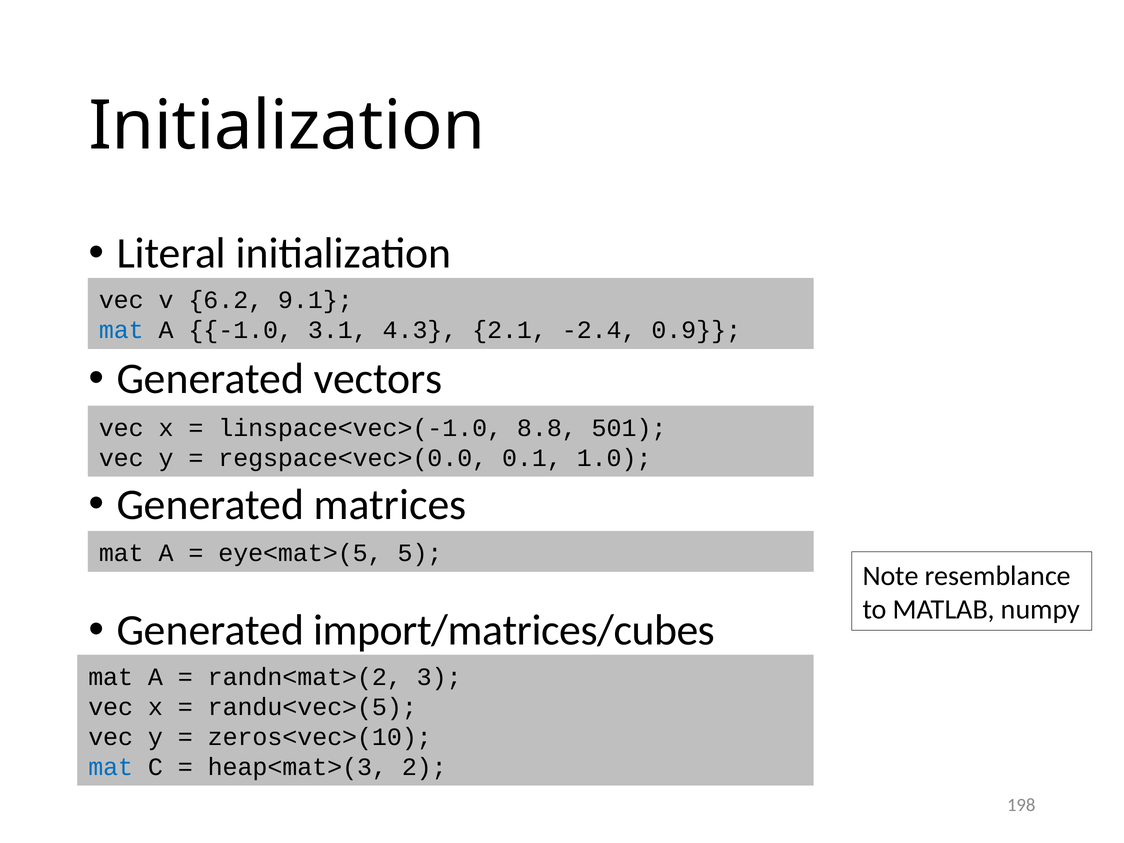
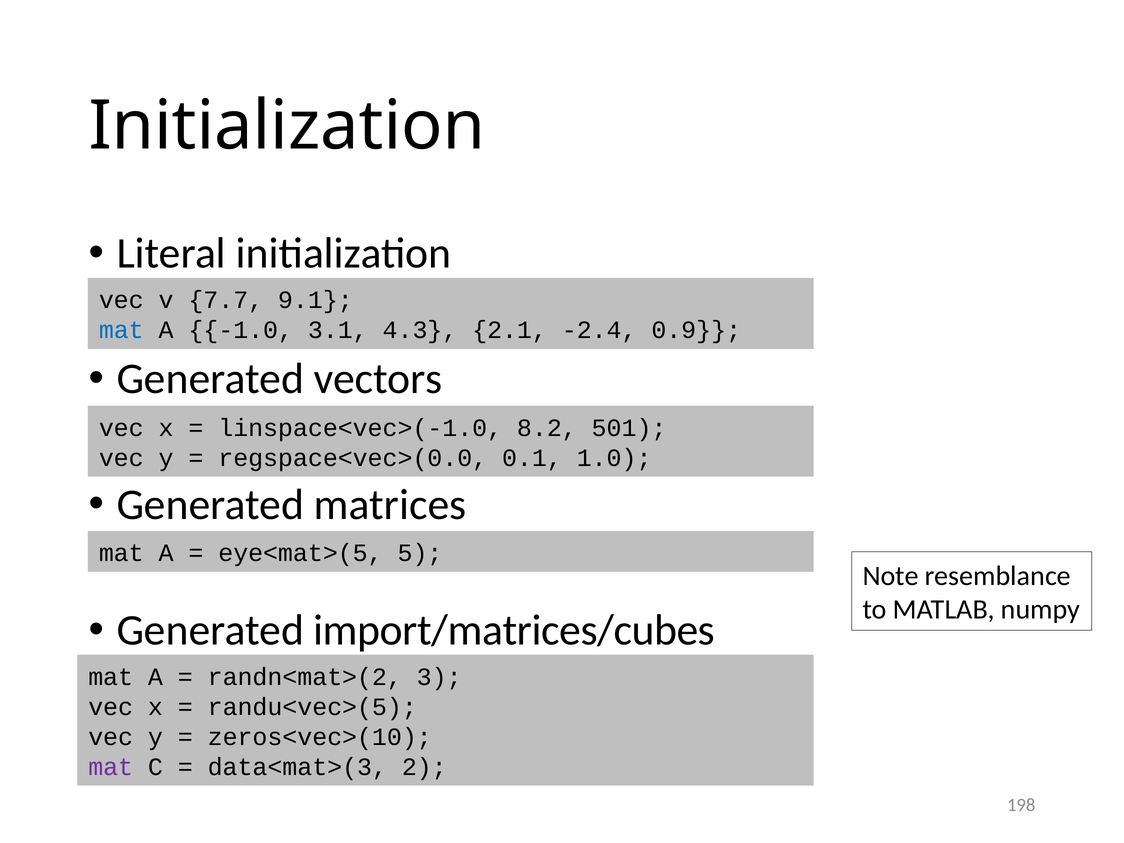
6.2: 6.2 -> 7.7 (226, 300)
8.8: 8.8 -> 8.2 (547, 428)
mat colour: blue -> purple (111, 767)
heap<mat>(3: heap<mat>(3 -> data<mat>(3 (297, 767)
